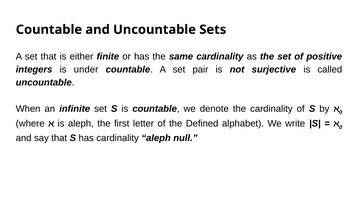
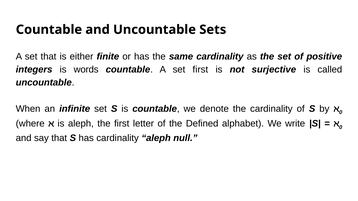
under: under -> words (86, 70)
set pair: pair -> first (200, 70)
